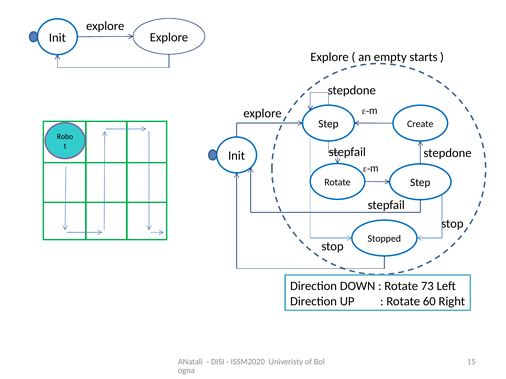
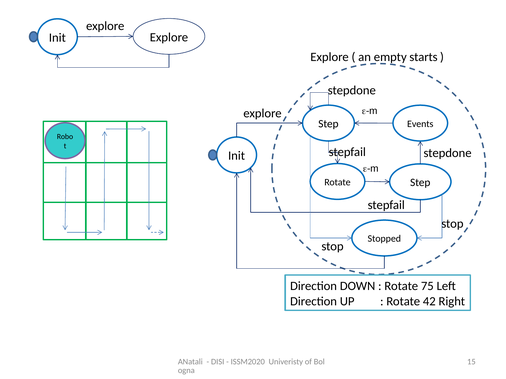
Create: Create -> Events (420, 124)
73: 73 -> 75 (427, 286)
60: 60 -> 42 (429, 302)
